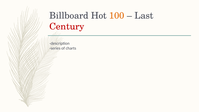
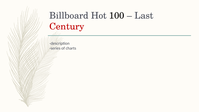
100 colour: orange -> black (117, 16)
